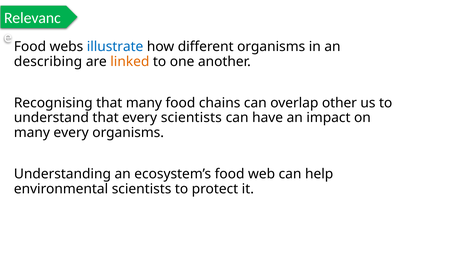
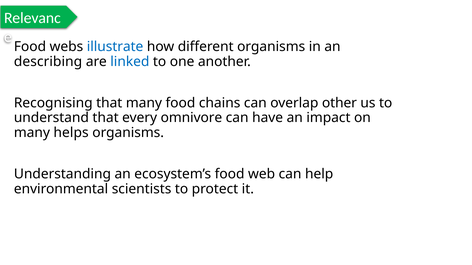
linked colour: orange -> blue (130, 62)
every scientists: scientists -> omnivore (191, 118)
many every: every -> helps (71, 133)
